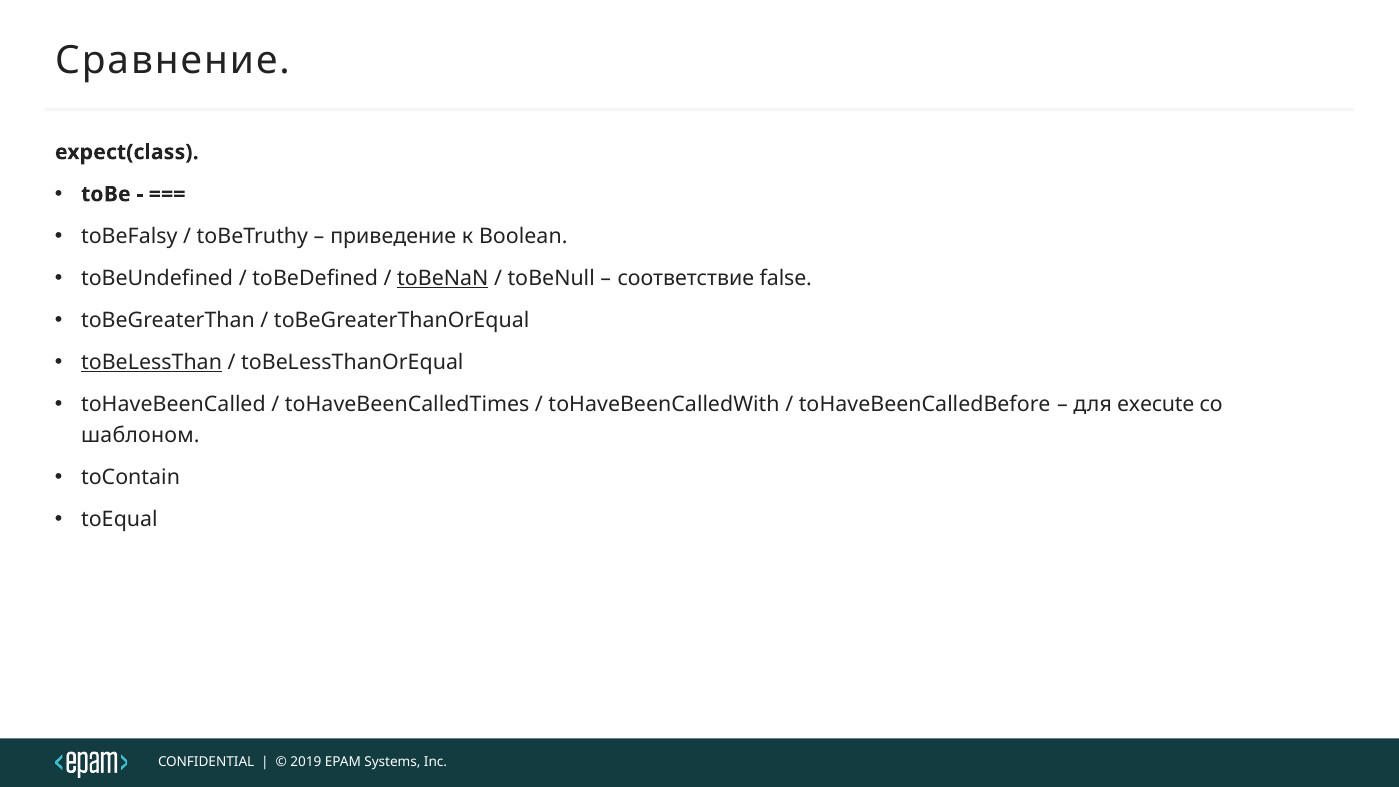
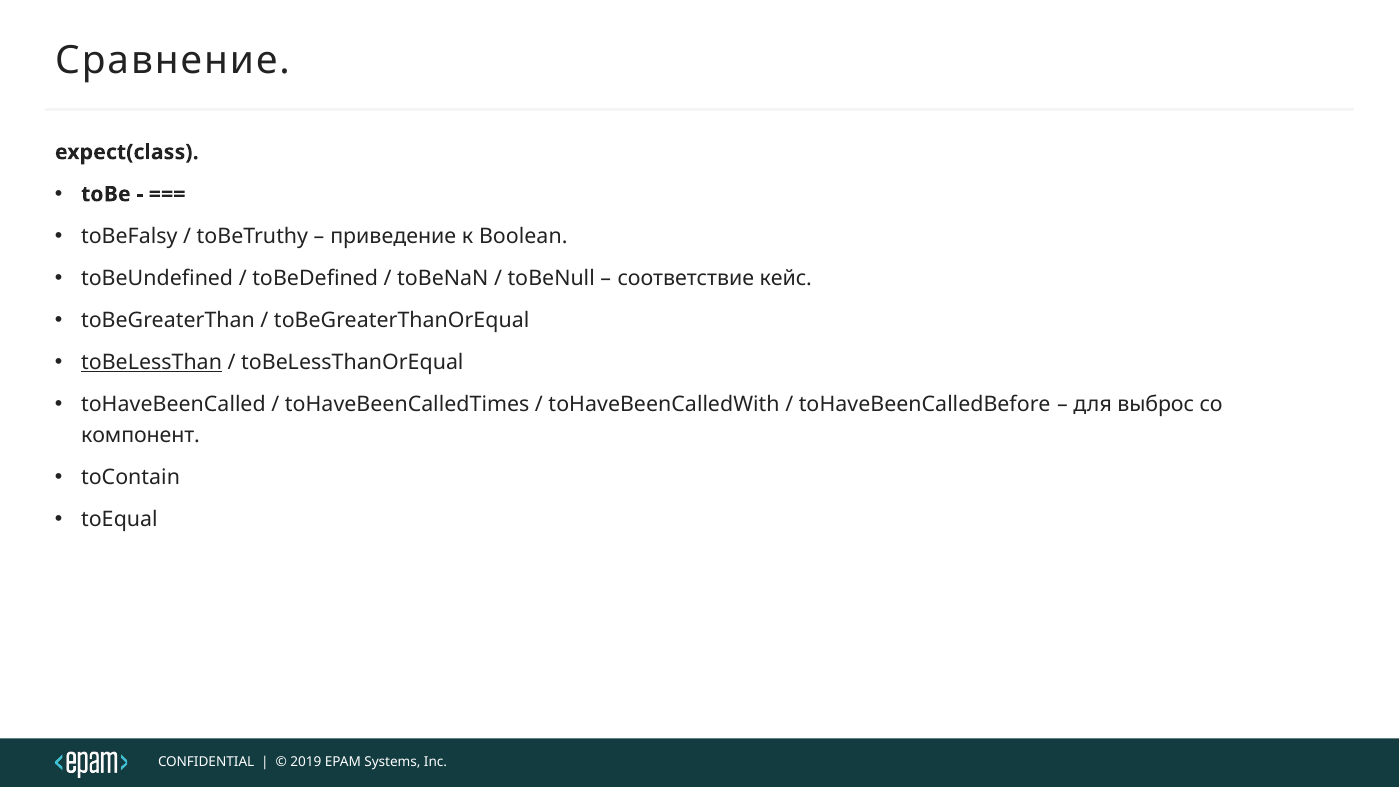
toBeNaN underline: present -> none (443, 278)
false: false -> кейс (786, 278)
execute: execute -> выброс (1156, 404)
шаблоном: шаблоном -> компонент (141, 435)
